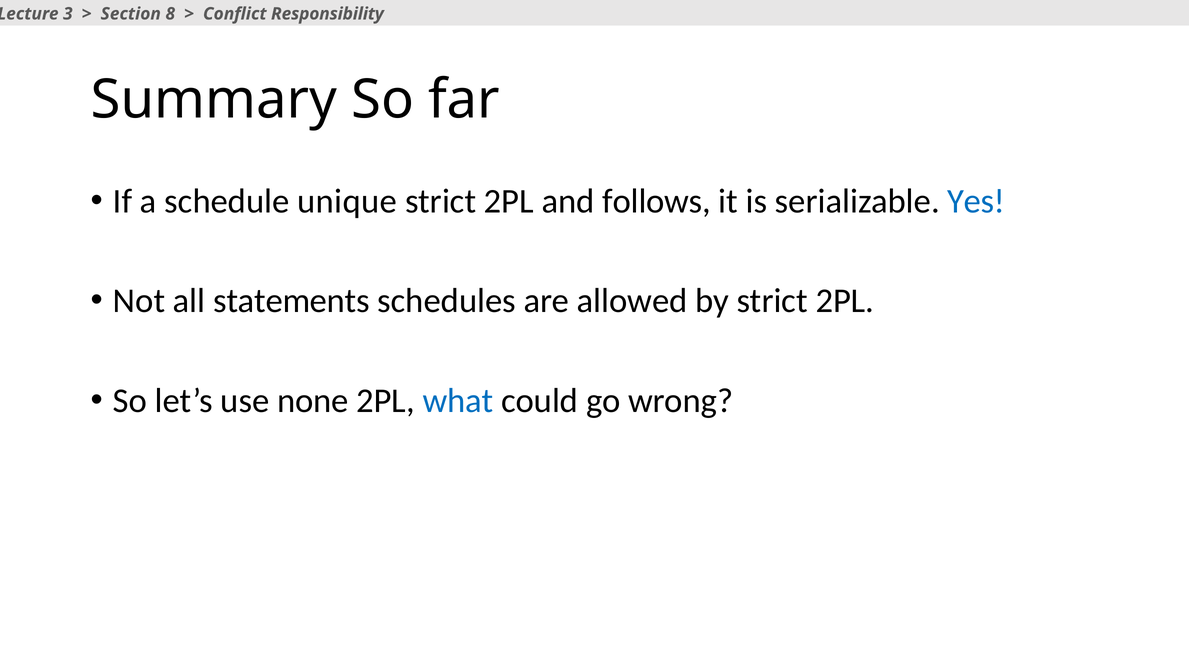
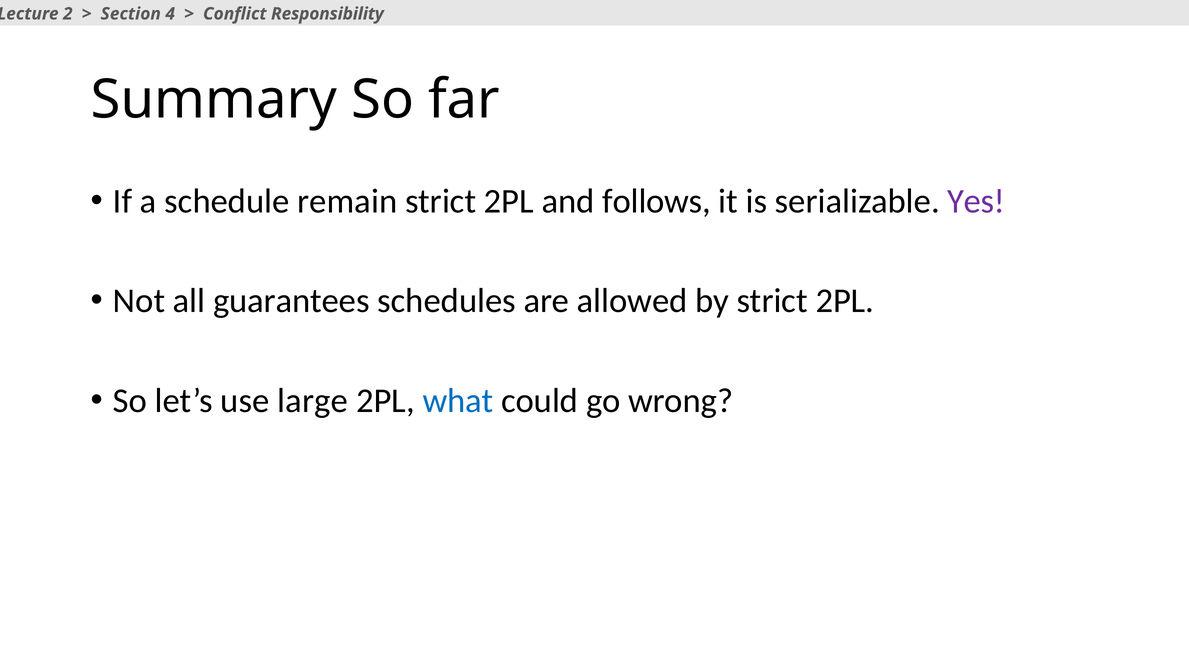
3: 3 -> 2 (68, 14)
8: 8 -> 4 (170, 14)
unique: unique -> remain (347, 201)
Yes colour: blue -> purple (976, 201)
statements: statements -> guarantees (291, 301)
none: none -> large (313, 400)
